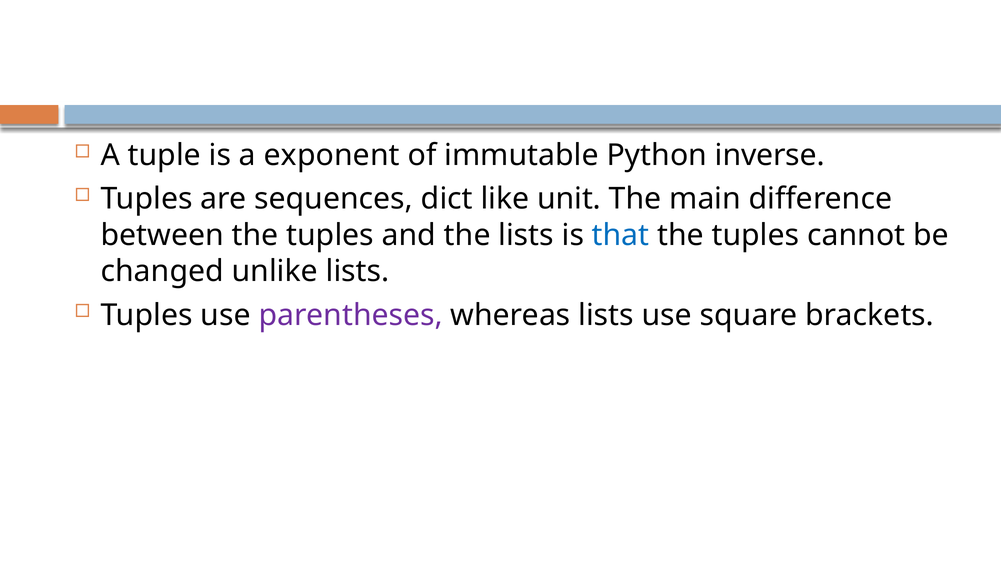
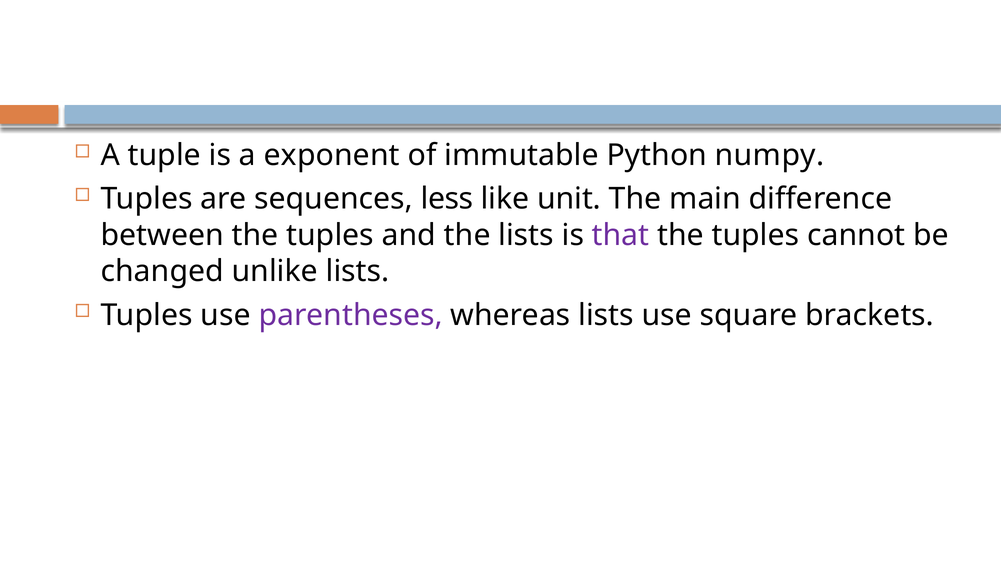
inverse: inverse -> numpy (770, 155)
dict: dict -> less (447, 199)
that colour: blue -> purple (621, 235)
